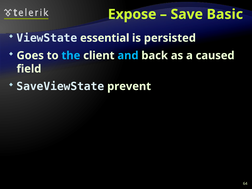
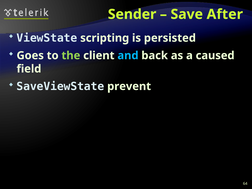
Expose: Expose -> Sender (132, 14)
Basic: Basic -> After (225, 14)
essential: essential -> scripting (105, 38)
the colour: light blue -> light green (71, 56)
